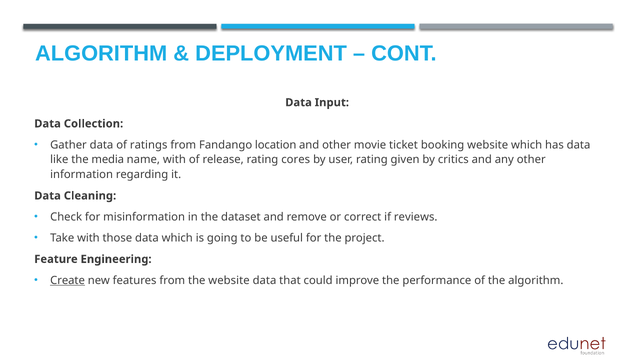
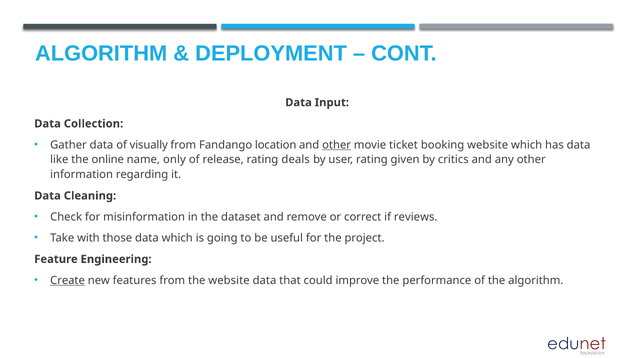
ratings: ratings -> visually (149, 145)
other underline: none -> present (337, 145)
media: media -> online (108, 160)
name with: with -> only (174, 160)
cores: cores -> deals (296, 160)
